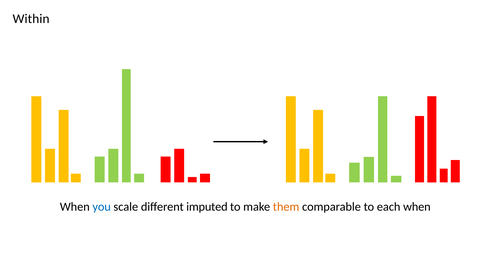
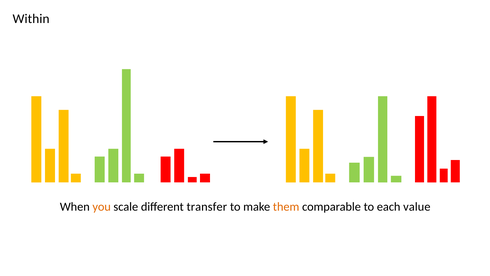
you colour: blue -> orange (102, 207)
imputed: imputed -> transfer (207, 207)
each when: when -> value (417, 207)
